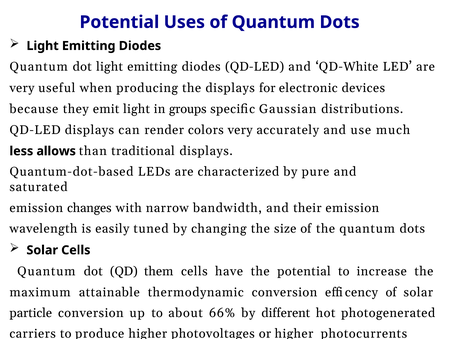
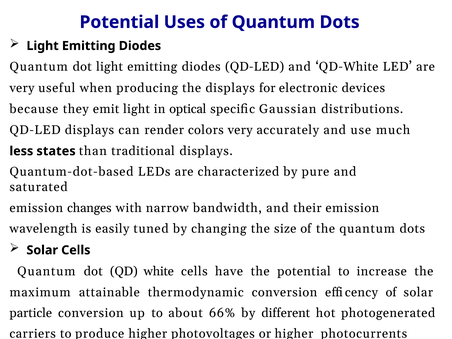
groups: groups -> optical (188, 109)
allows: allows -> states (56, 151)
them: them -> white (159, 271)
